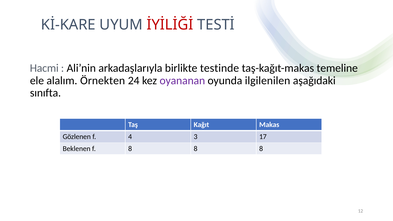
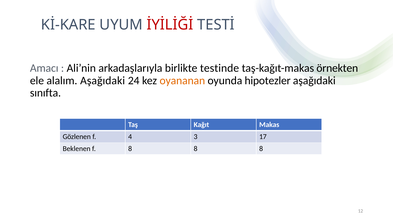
Hacmi: Hacmi -> Amacı (44, 68)
temeline: temeline -> örnekten (337, 68)
alalım Örnekten: Örnekten -> Aşağıdaki (103, 81)
oyananan colour: purple -> orange (182, 81)
ilgilenilen: ilgilenilen -> hipotezler (268, 81)
